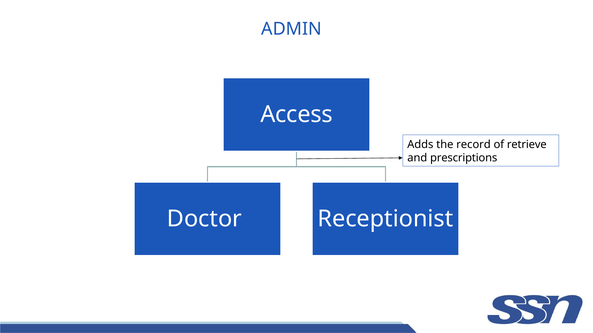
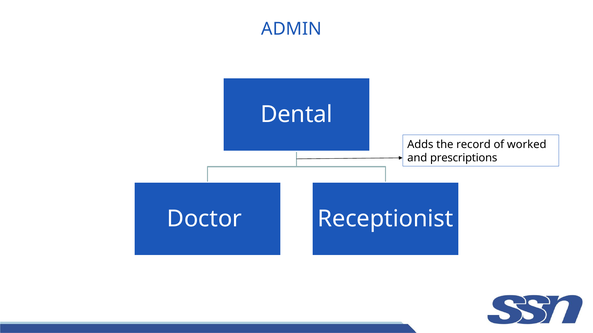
Access: Access -> Dental (297, 115)
retrieve: retrieve -> worked (527, 145)
